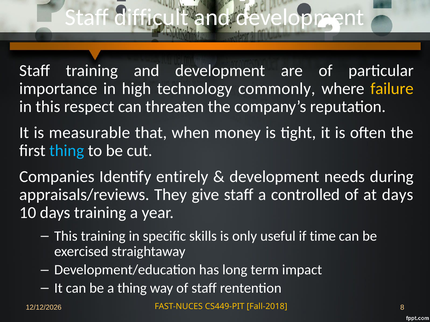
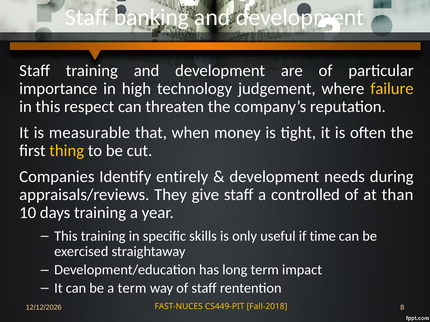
difficult: difficult -> banking (151, 17)
commonly: commonly -> judgement (277, 89)
thing colour: light blue -> yellow (67, 151)
at days: days -> than (398, 195)
a thing: thing -> term (132, 289)
